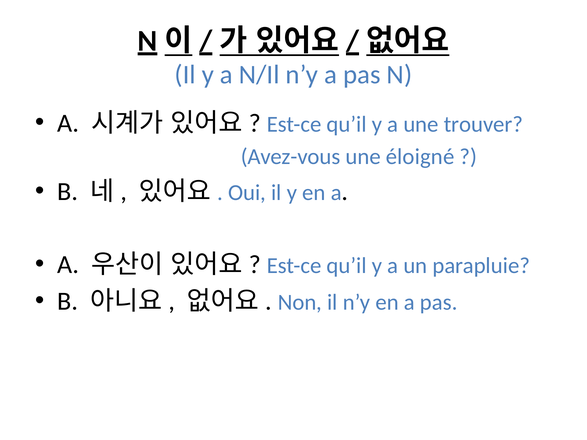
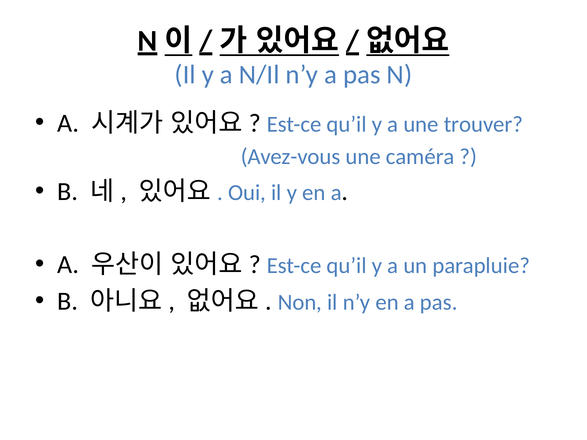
éloigné: éloigné -> caméra (420, 157)
